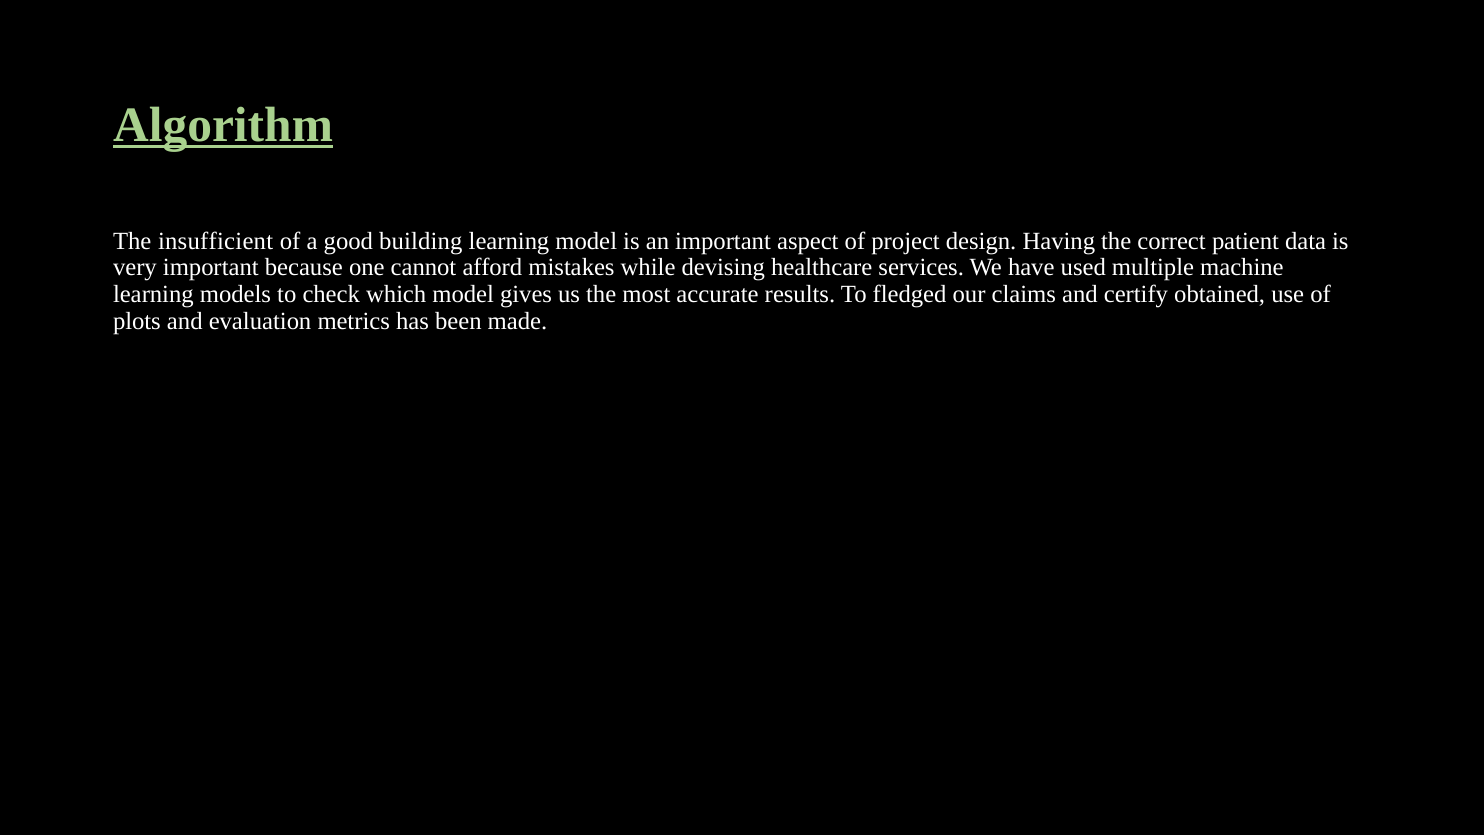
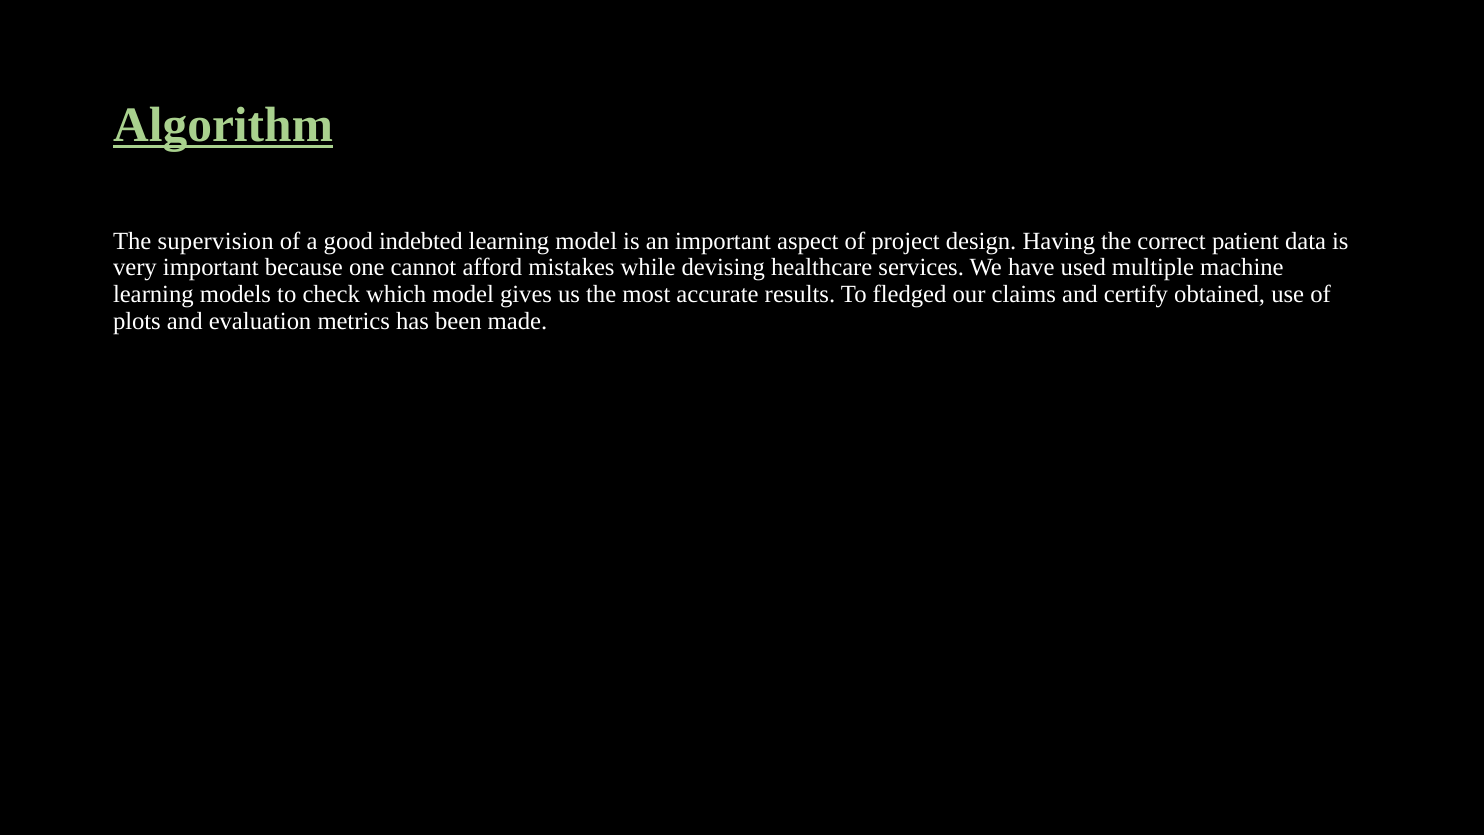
insufficient: insufficient -> supervision (216, 241)
building: building -> indebted (421, 241)
